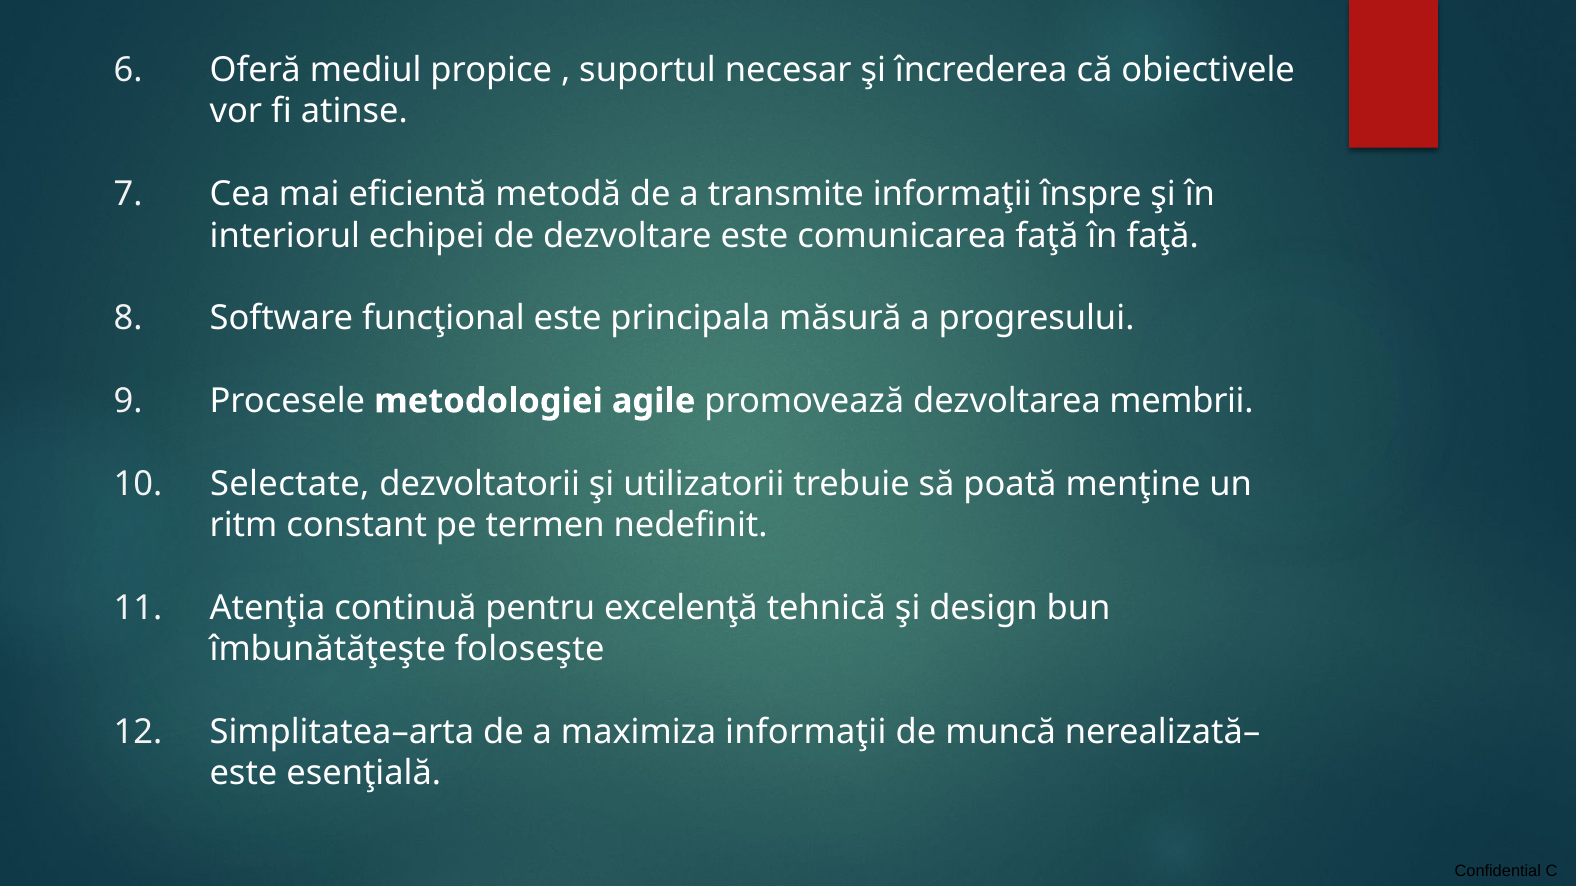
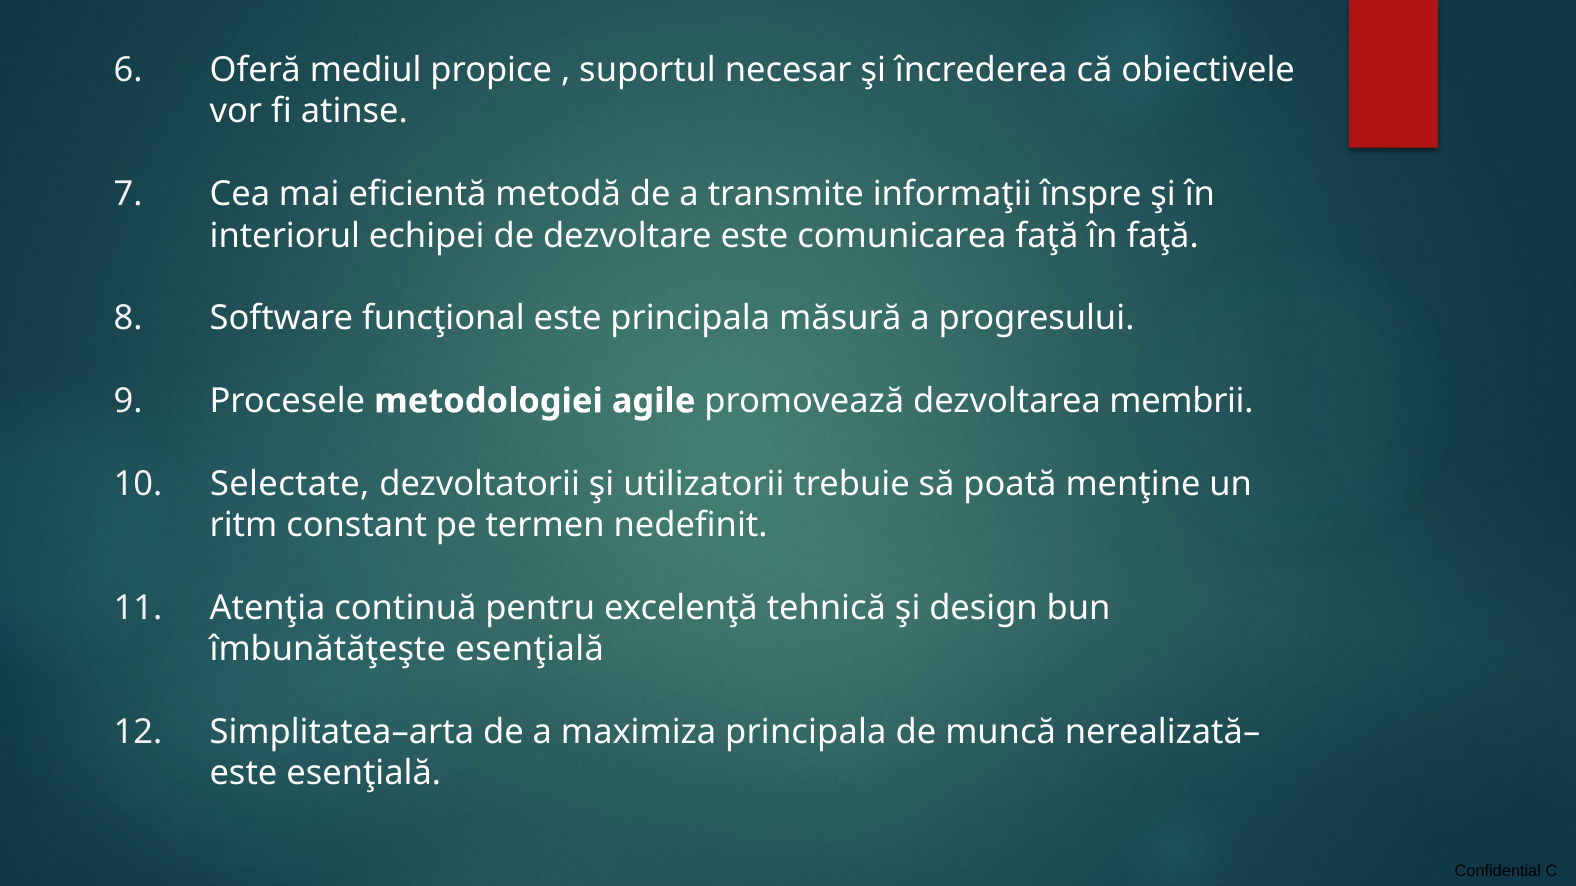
îmbunătăţeşte foloseşte: foloseşte -> esenţială (530, 649)
maximiza informaţii: informaţii -> principala (806, 732)
